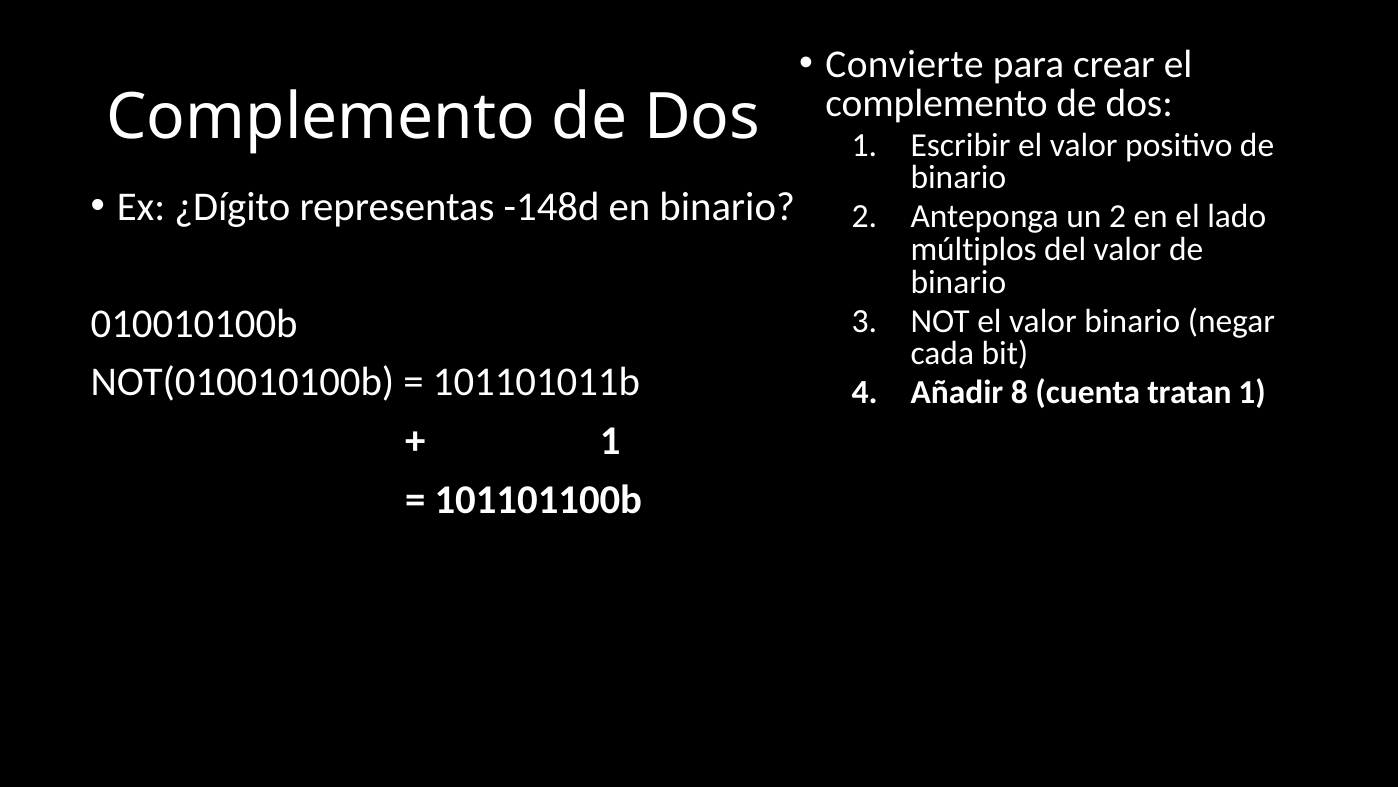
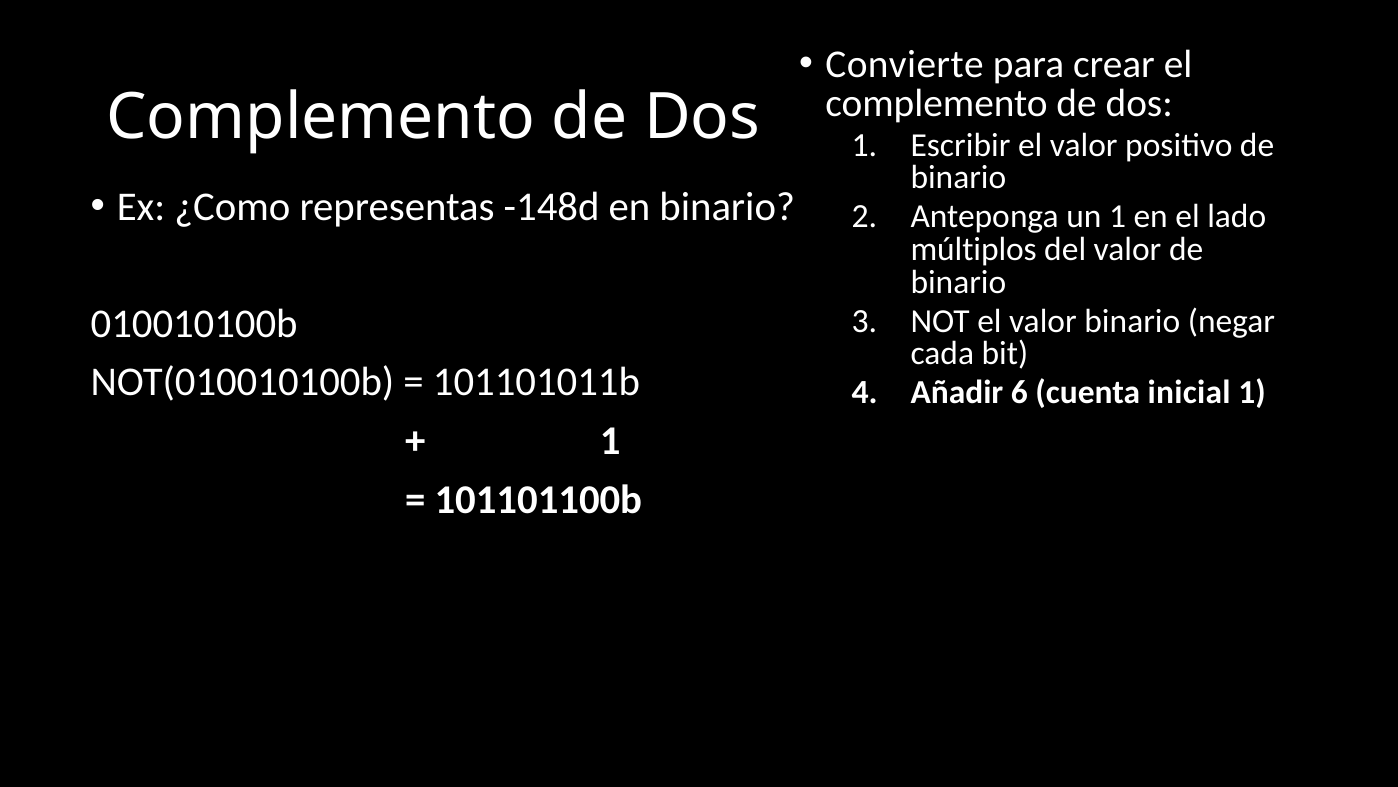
¿Dígito: ¿Dígito -> ¿Como (232, 207)
un 2: 2 -> 1 (1118, 217)
8: 8 -> 6 (1019, 392)
tratan: tratan -> inicial (1189, 392)
